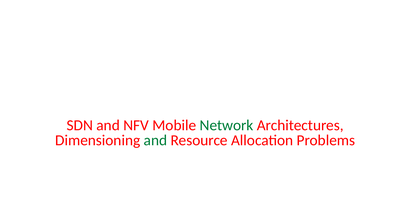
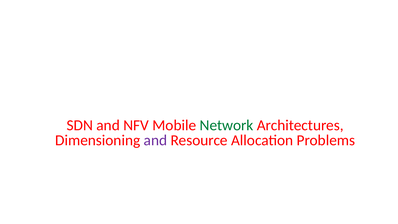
and colour: green -> purple (155, 140)
